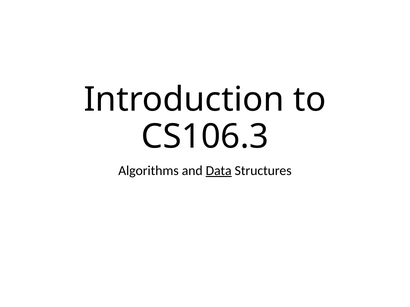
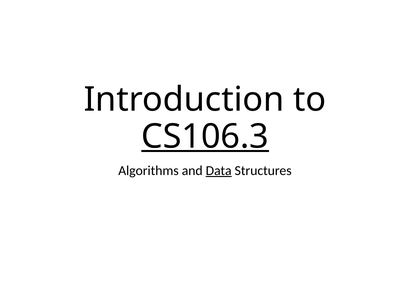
CS106.3 underline: none -> present (205, 137)
